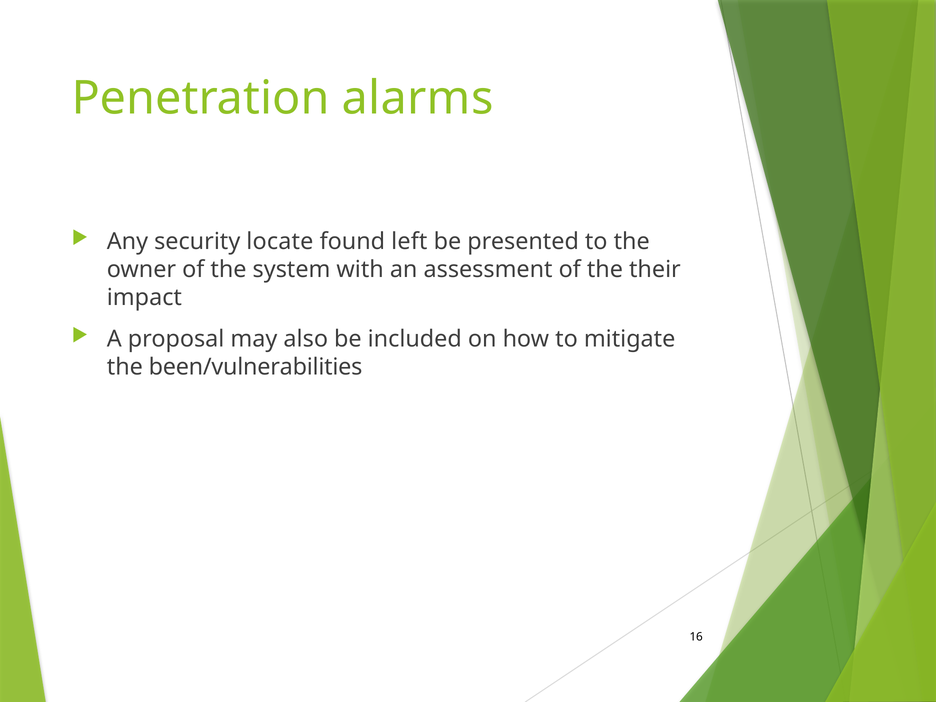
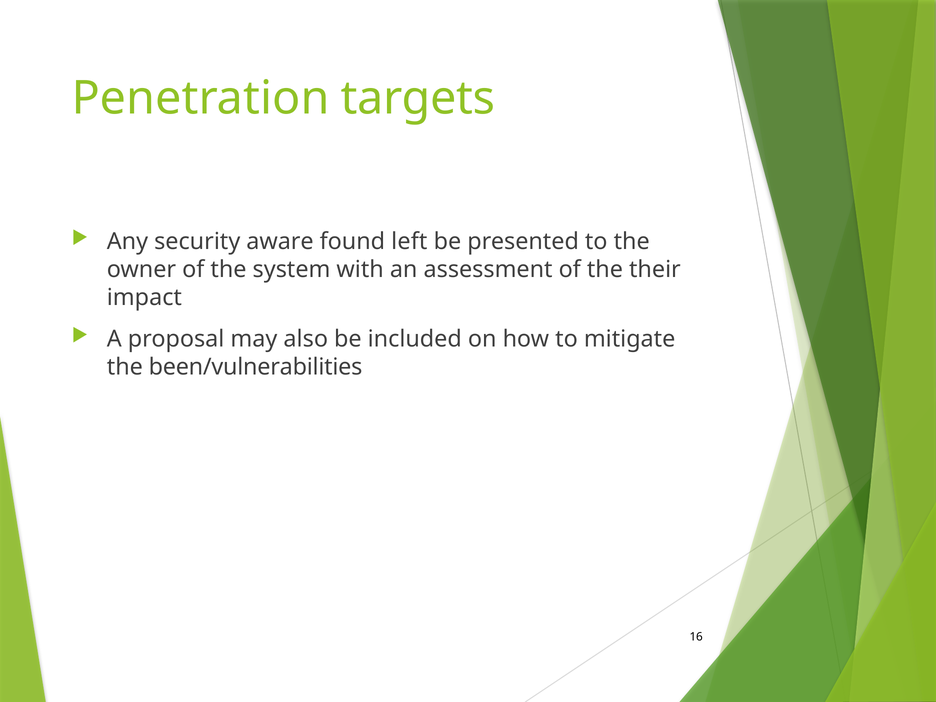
alarms: alarms -> targets (418, 98)
locate: locate -> aware (280, 242)
